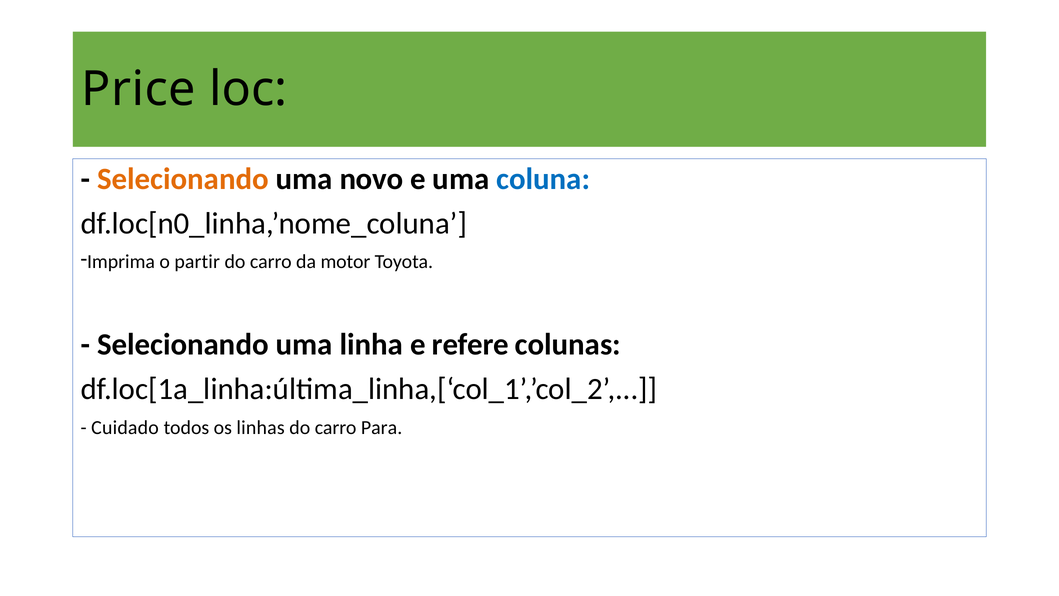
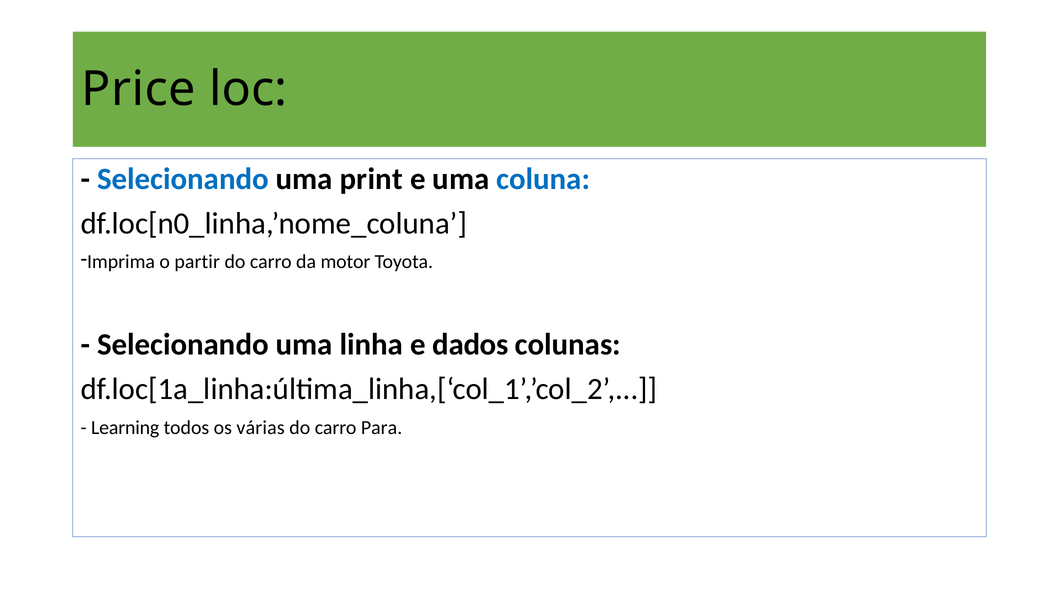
Selecionando colour: orange -> blue (183, 179)
novo: novo -> print (371, 179)
refere: refere -> dados (470, 344)
Cuidado: Cuidado -> Learning (125, 427)
linhas: linhas -> várias (261, 427)
